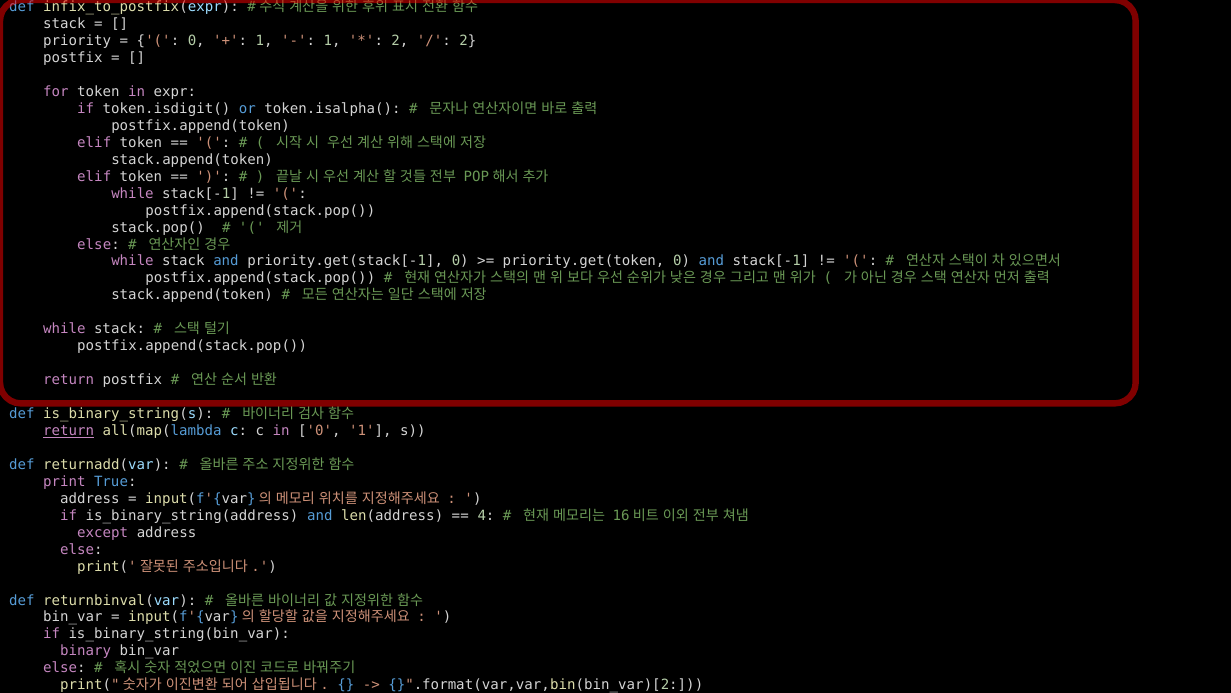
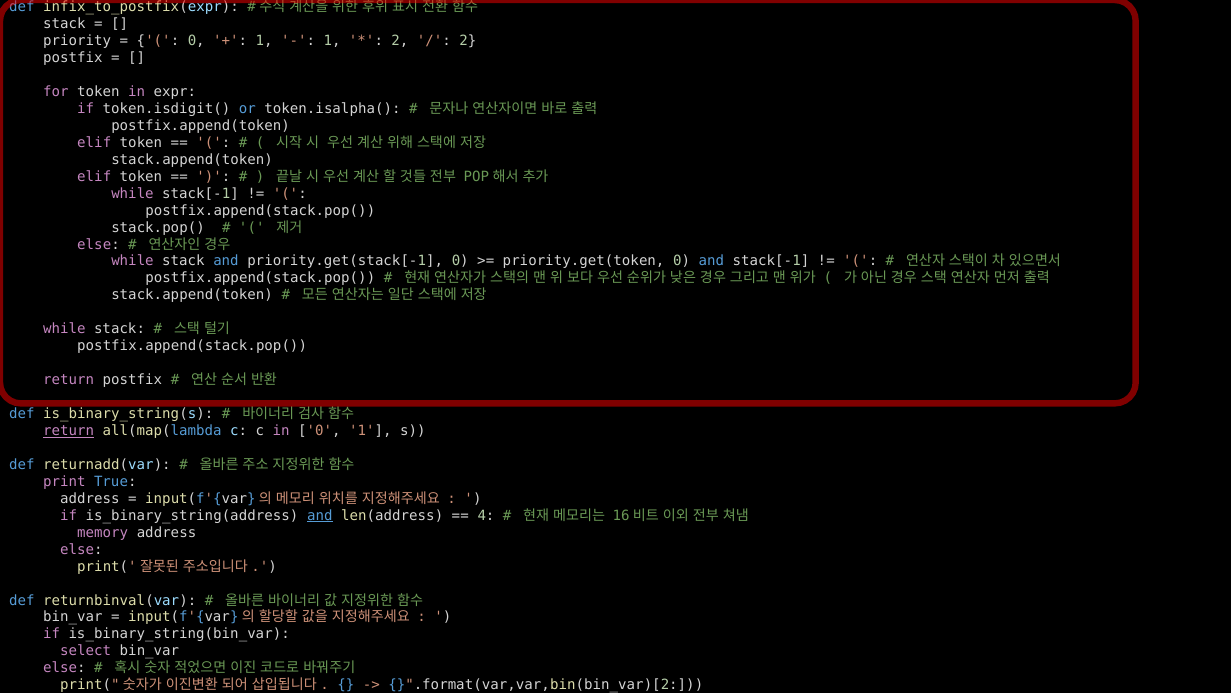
and underline: none -> present (320, 515)
except: except -> memory (103, 532)
binary: binary -> select (86, 651)
